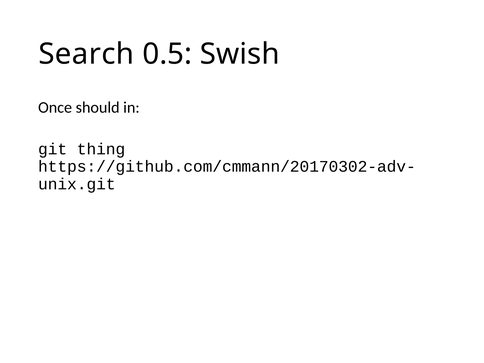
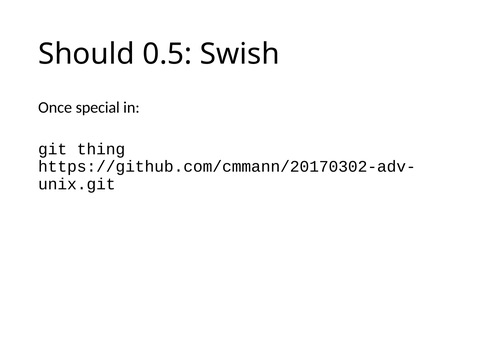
Search: Search -> Should (86, 54)
should: should -> special (98, 108)
